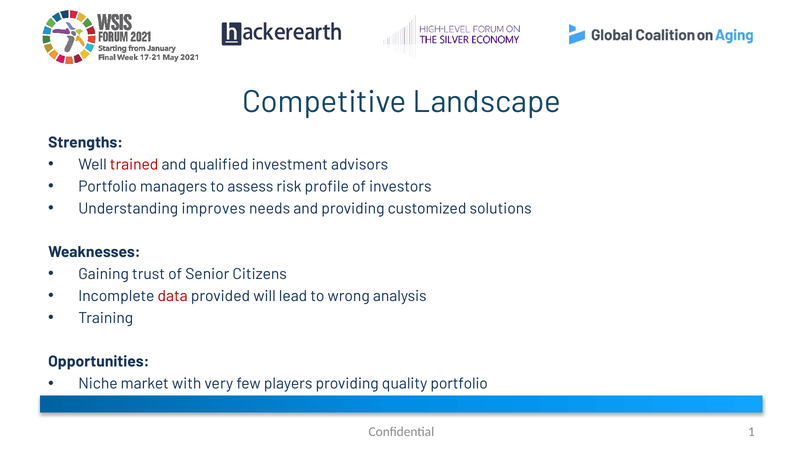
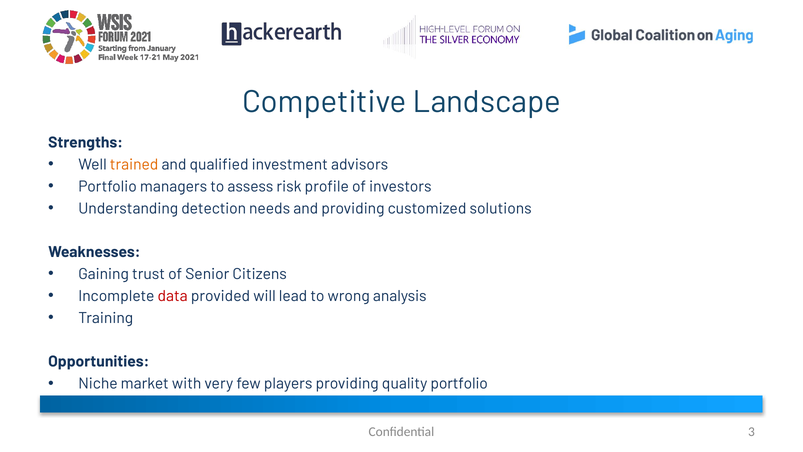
trained colour: red -> orange (134, 164)
improves: improves -> detection (214, 208)
1: 1 -> 3 (752, 431)
